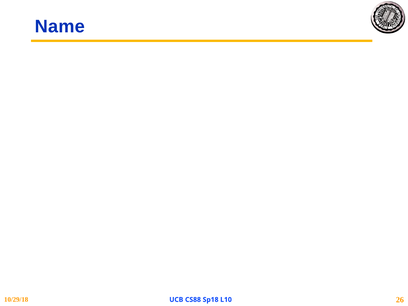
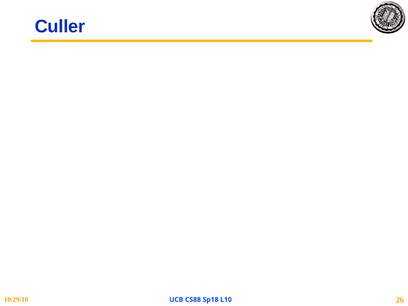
Name: Name -> Culler (60, 27)
